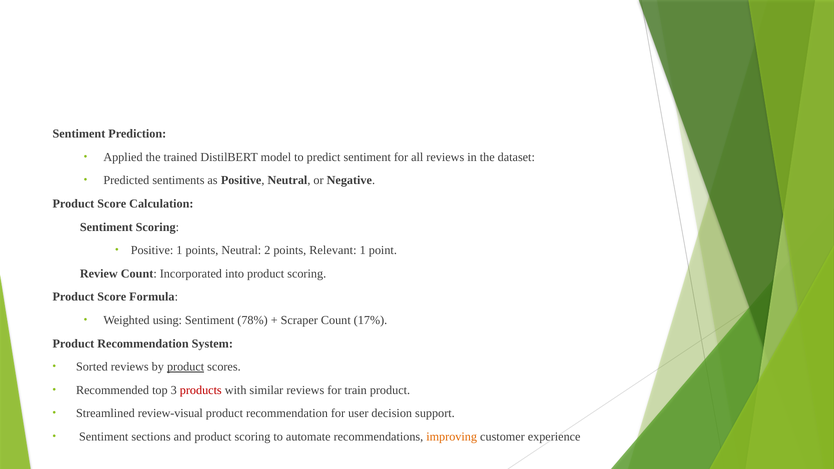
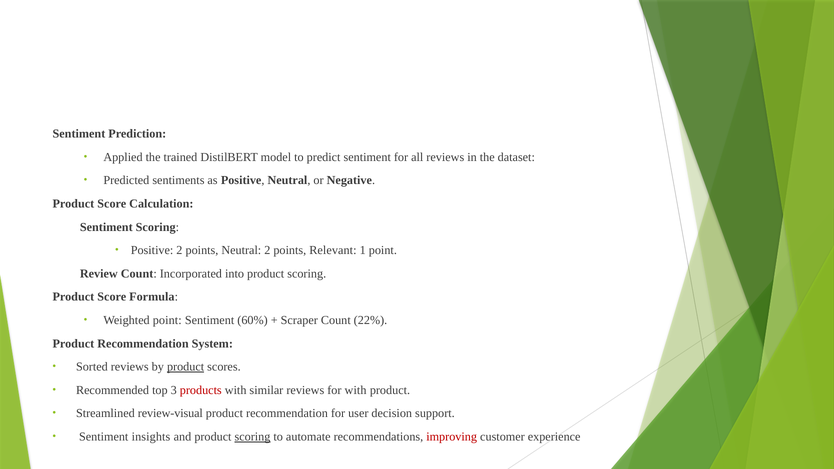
Positive 1: 1 -> 2 (179, 250)
Weighted using: using -> point (167, 320)
78%: 78% -> 60% (253, 320)
17%: 17% -> 22% (371, 320)
for train: train -> with (356, 390)
sections: sections -> insights (151, 437)
scoring underline: none -> present (252, 437)
improving colour: orange -> red (452, 437)
